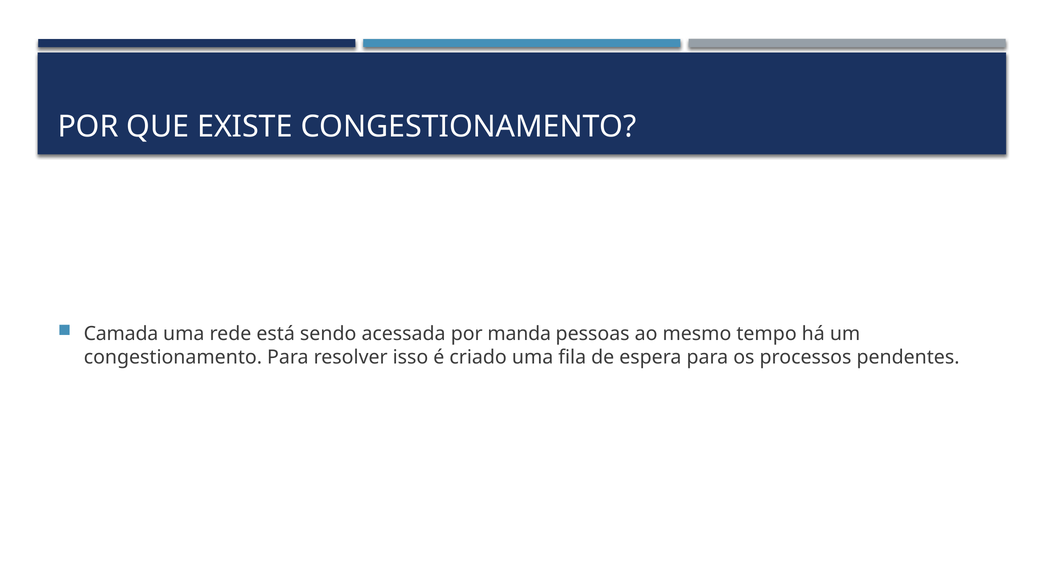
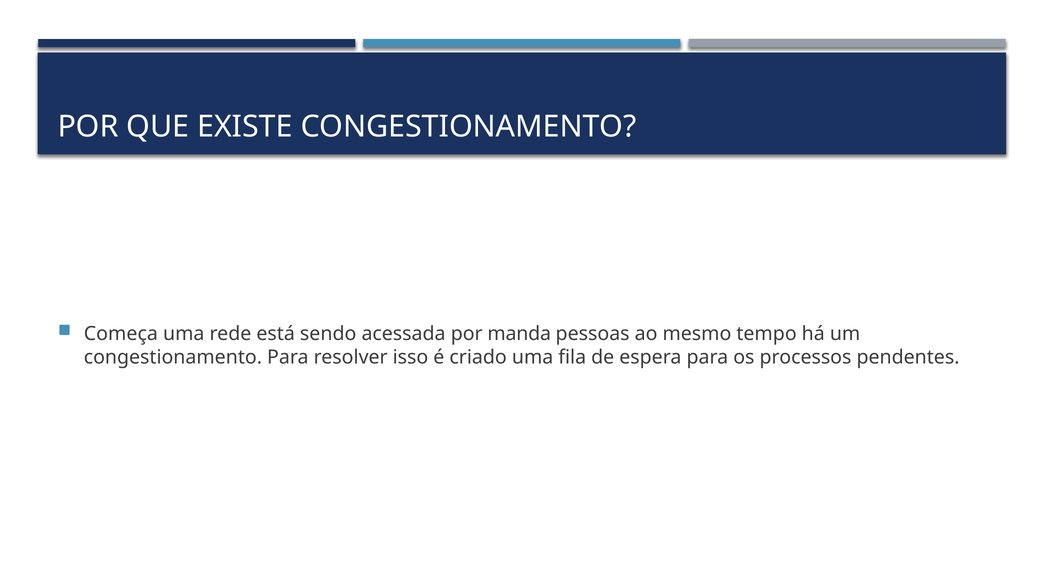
Camada: Camada -> Começa (121, 334)
